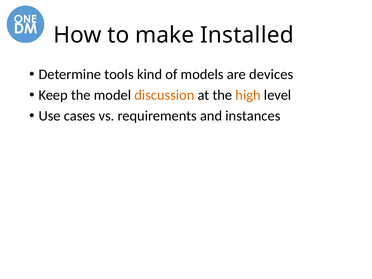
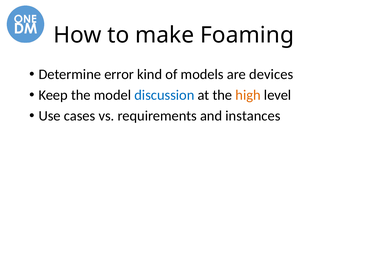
Installed: Installed -> Foaming (247, 35)
tools: tools -> error (119, 74)
discussion colour: orange -> blue (164, 95)
